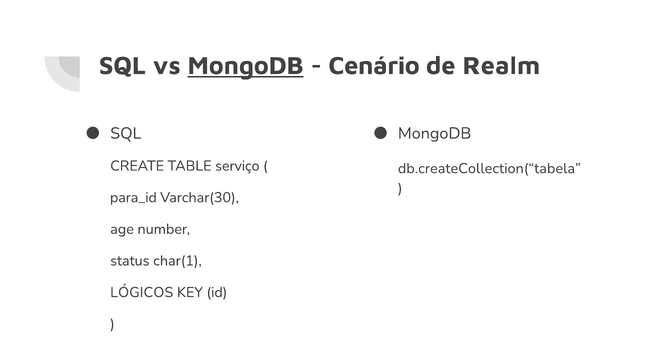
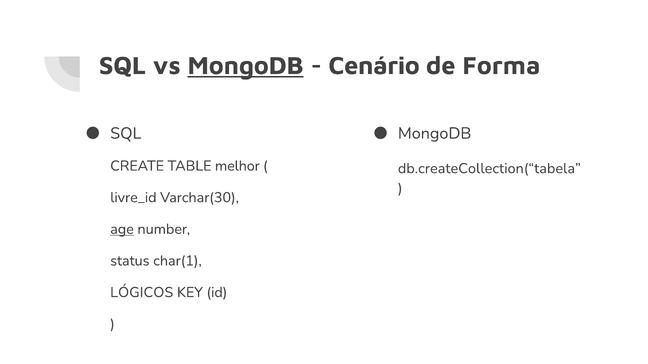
Realm: Realm -> Forma (501, 66)
serviço: serviço -> melhor (237, 166)
para_id: para_id -> livre_id (133, 198)
age underline: none -> present (122, 229)
